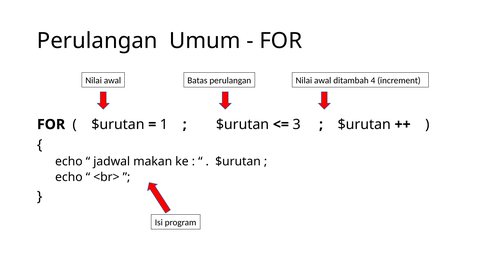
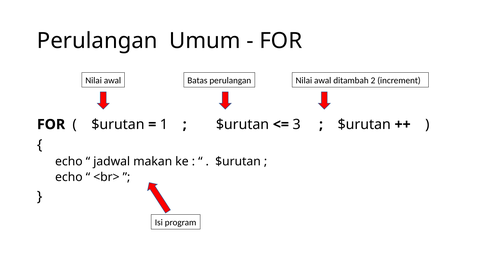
4: 4 -> 2 (373, 80)
